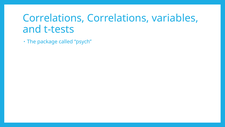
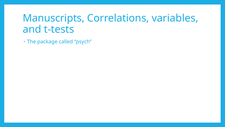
Correlations: Correlations -> Manuscripts (54, 18)
